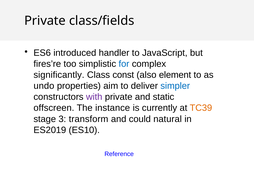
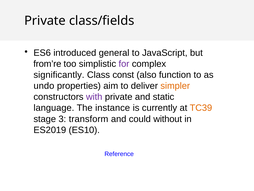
handler: handler -> general (114, 53)
fires’re: fires’re -> from’re (47, 64)
for colour: blue -> purple (124, 64)
element: element -> function (175, 75)
simpler colour: blue -> orange (175, 86)
offscreen: offscreen -> language (54, 108)
natural: natural -> without (168, 119)
